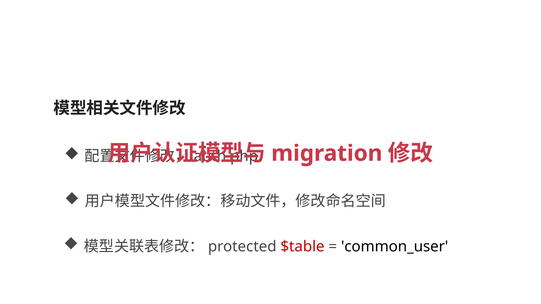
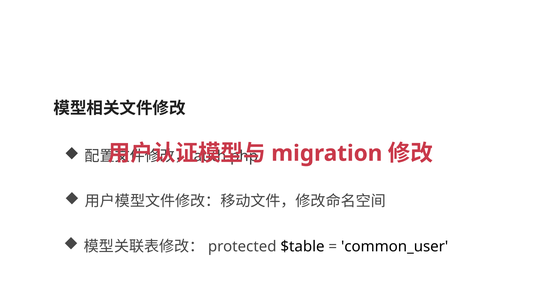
$table colour: red -> black (302, 247)
